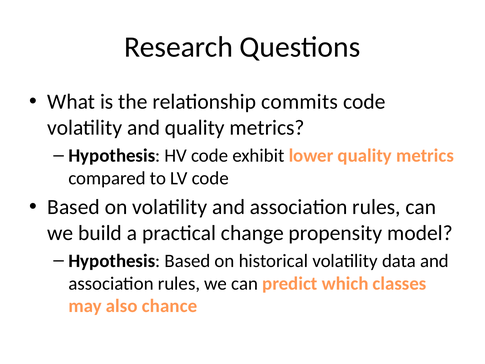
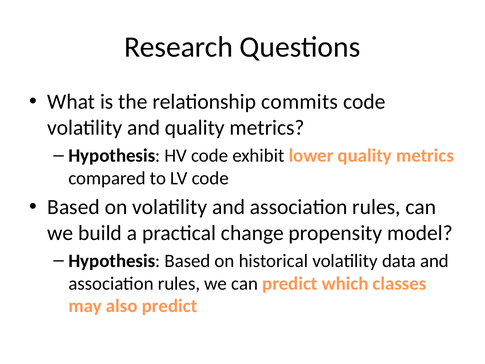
also chance: chance -> predict (170, 306)
